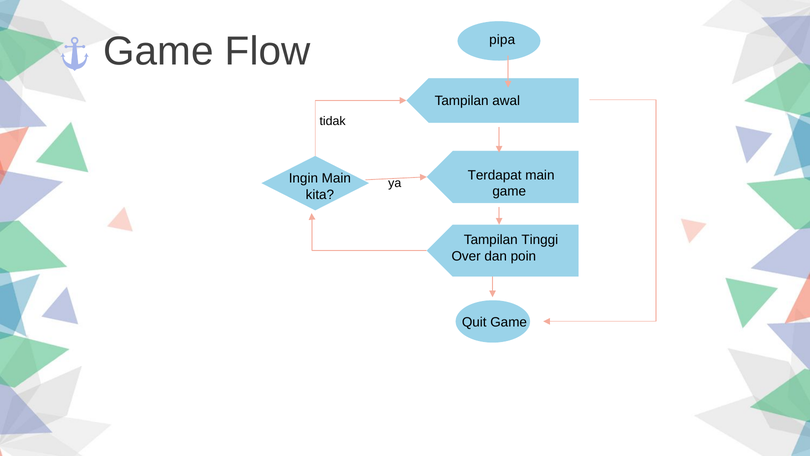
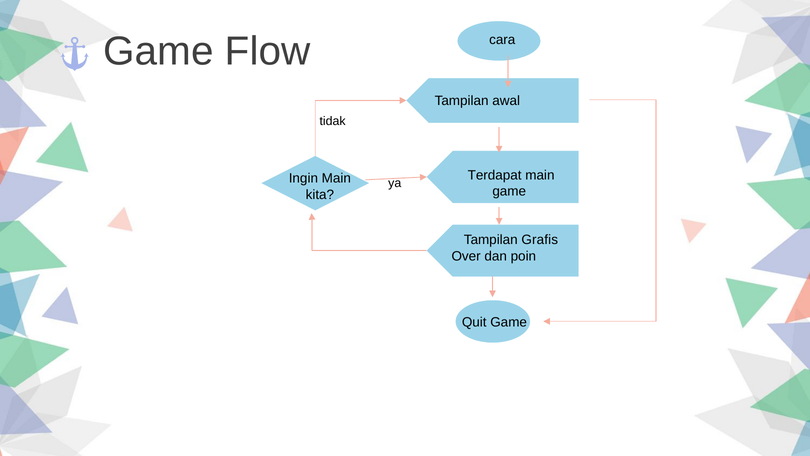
pipa: pipa -> cara (502, 40)
Tinggi: Tinggi -> Grafis (540, 240)
